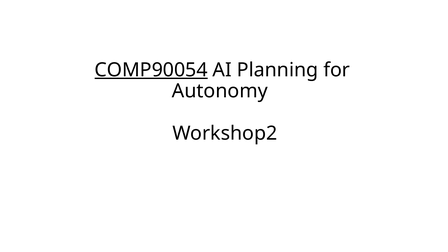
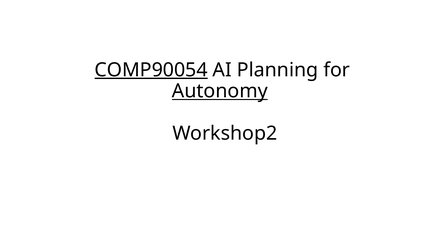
Autonomy underline: none -> present (220, 91)
